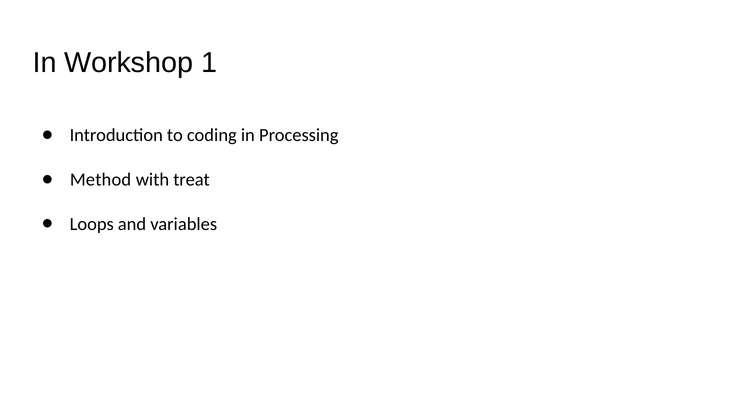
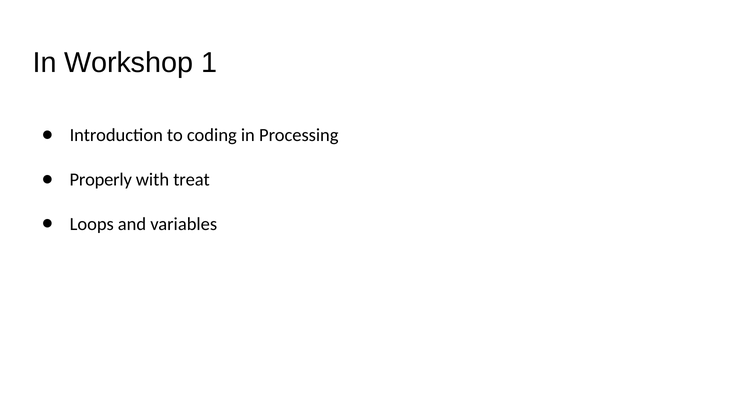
Method: Method -> Properly (101, 180)
